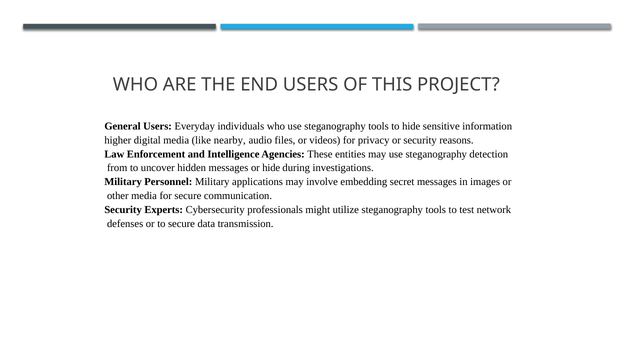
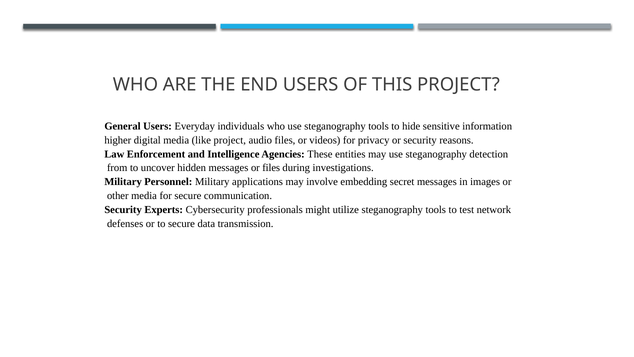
like nearby: nearby -> project (230, 140)
or hide: hide -> files (271, 168)
